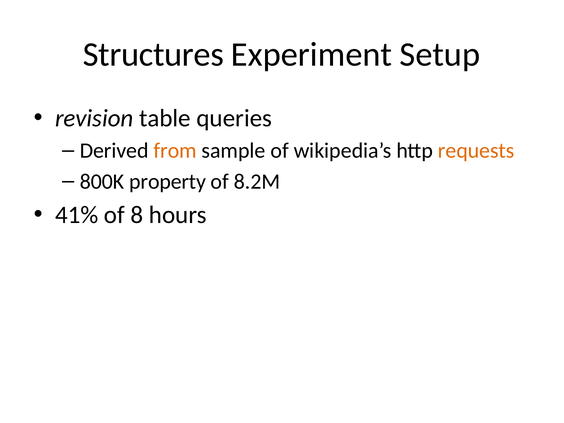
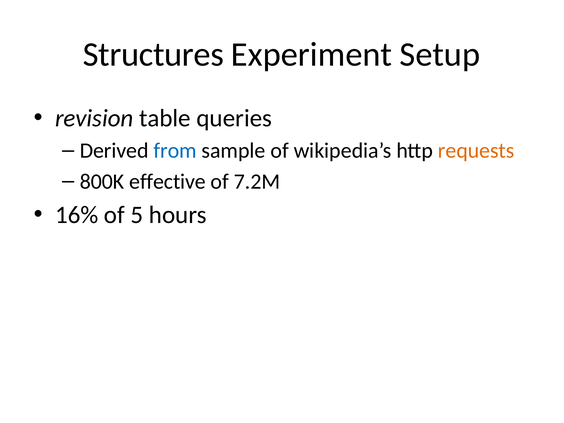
from colour: orange -> blue (175, 151)
property: property -> effective (168, 181)
8.2M: 8.2M -> 7.2M (257, 181)
41%: 41% -> 16% (77, 215)
8: 8 -> 5 (137, 215)
